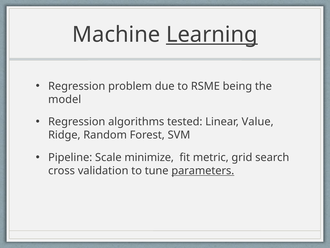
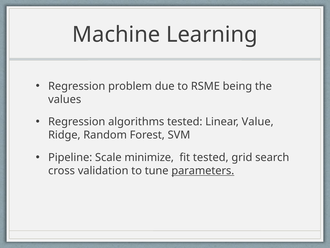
Learning underline: present -> none (212, 35)
model: model -> values (65, 99)
fit metric: metric -> tested (211, 157)
